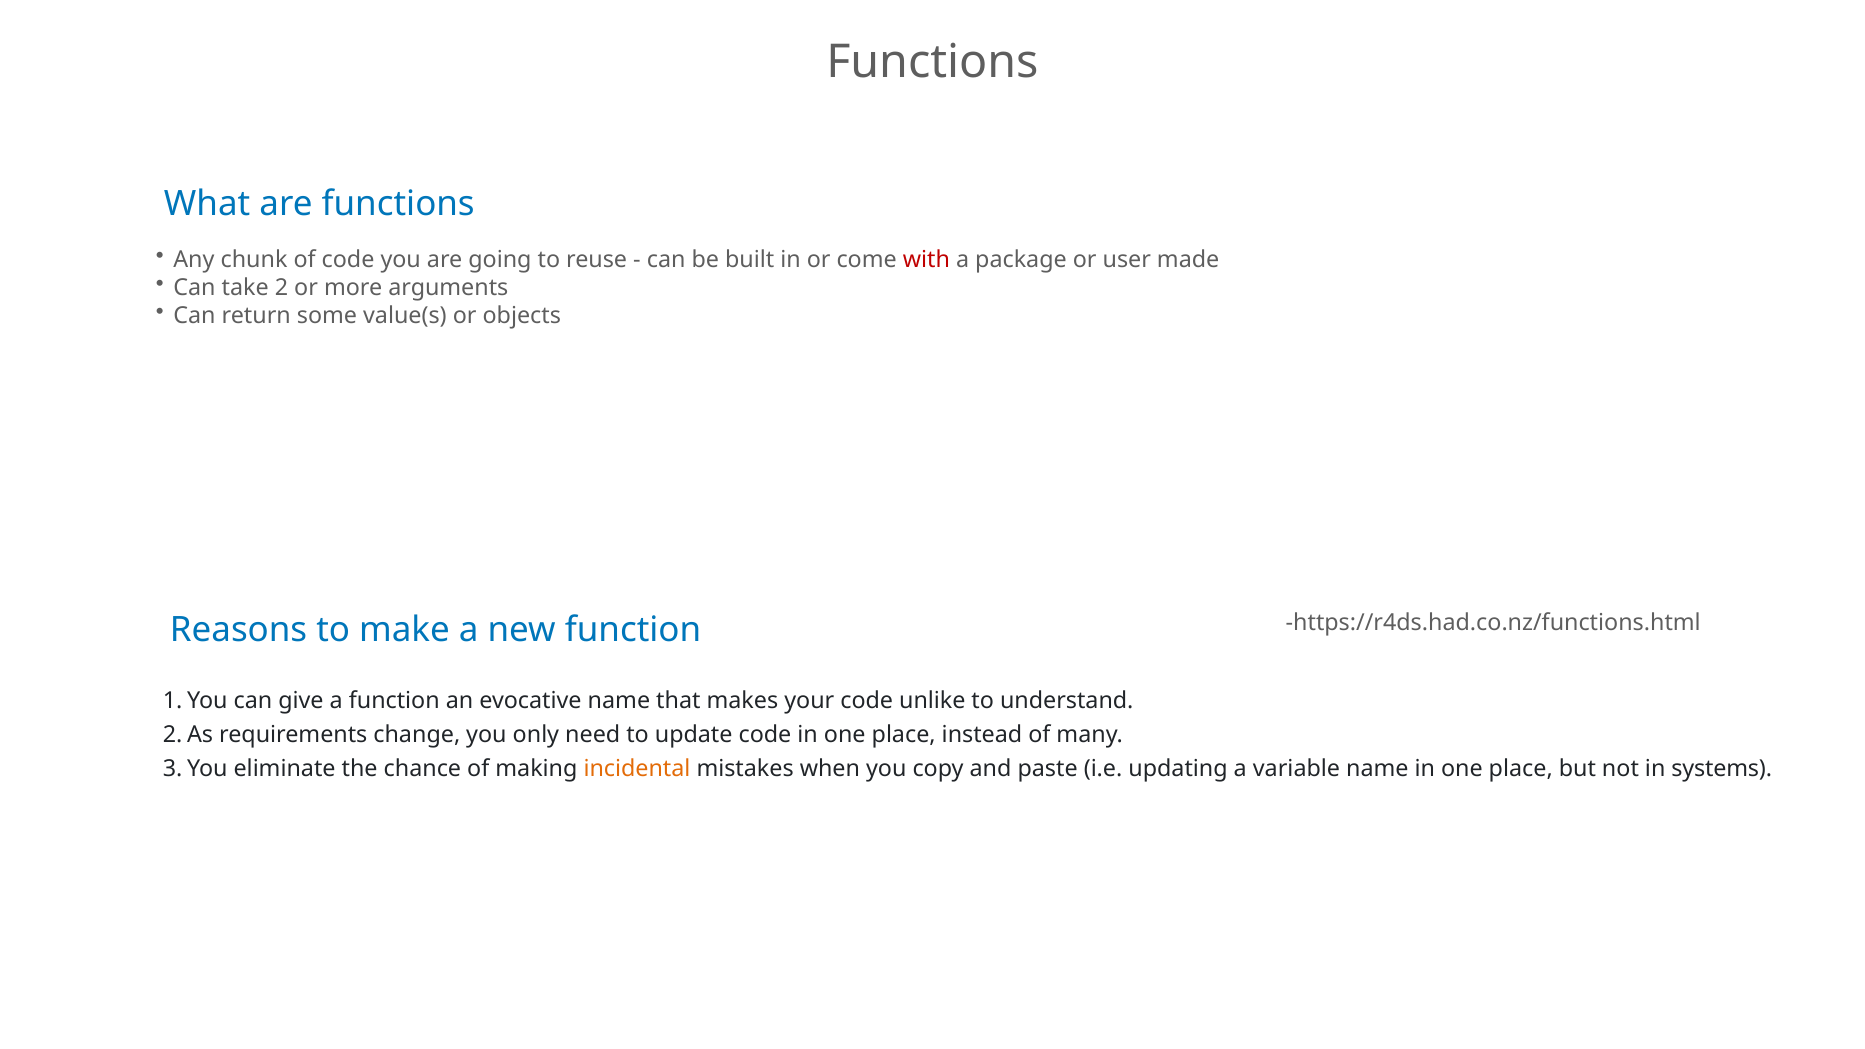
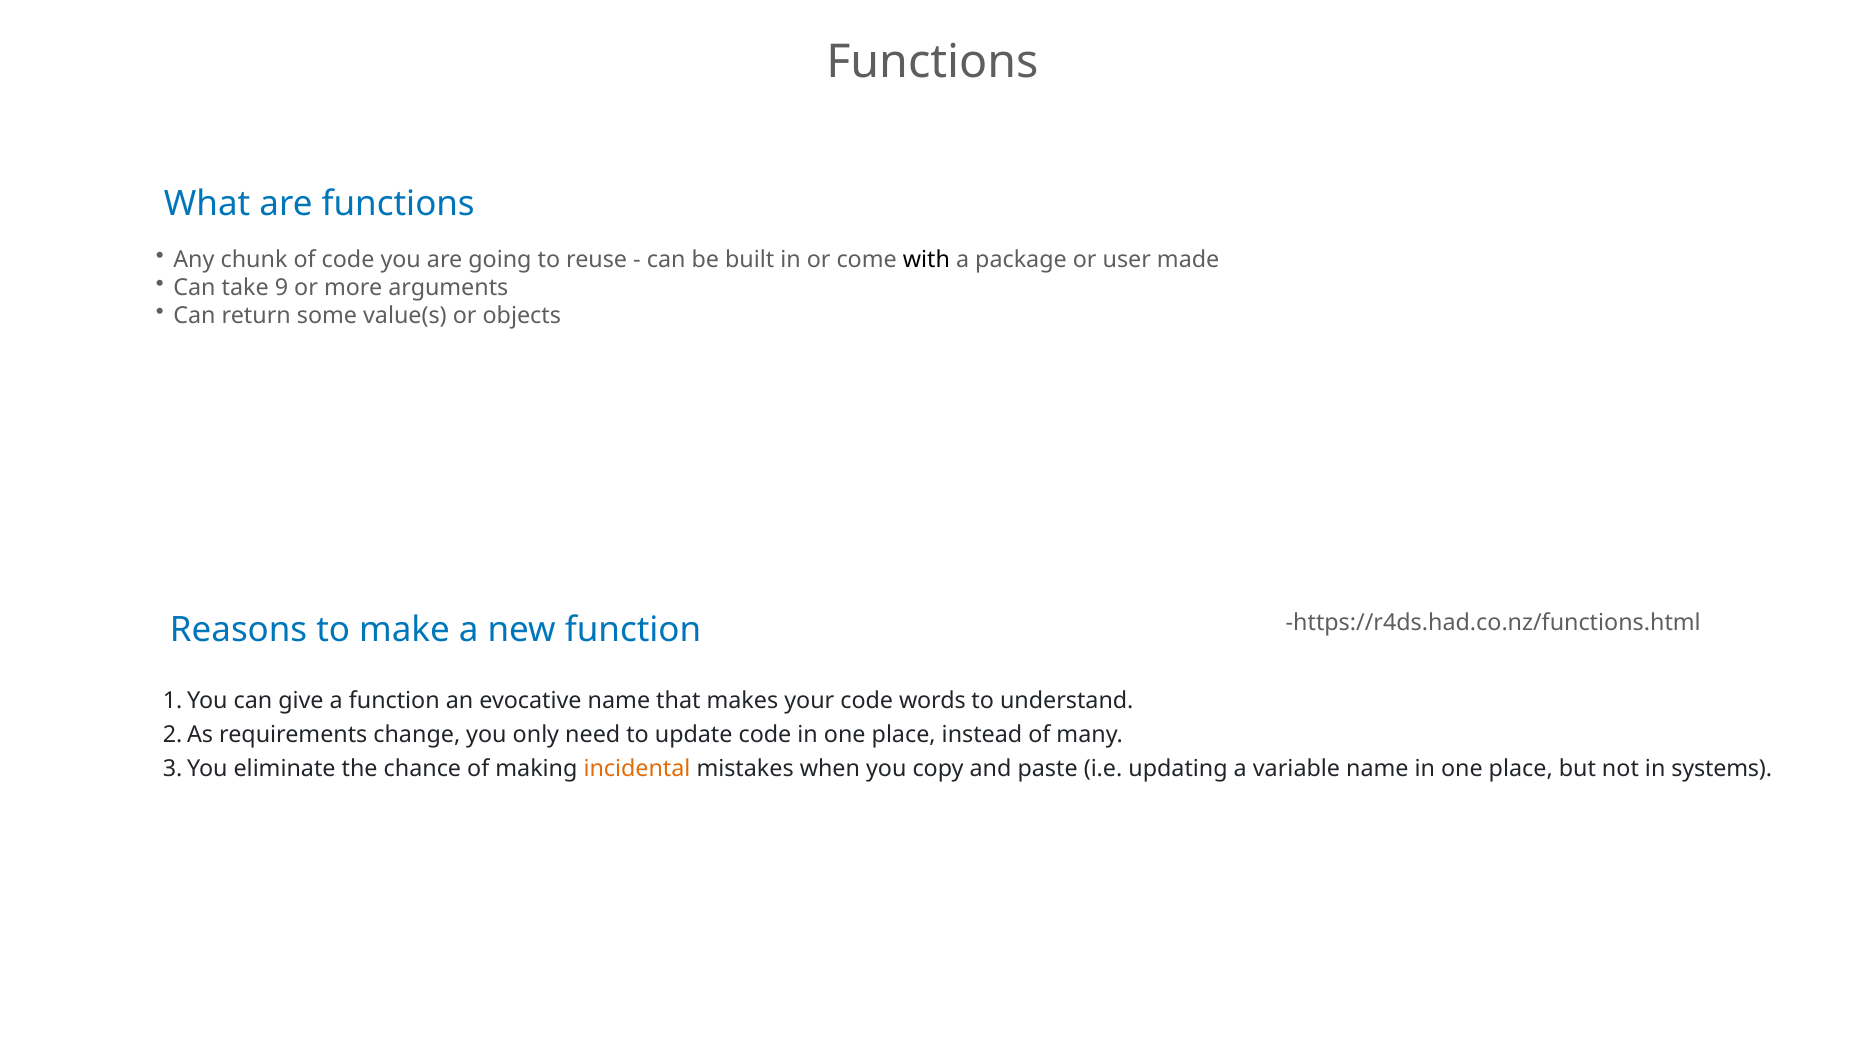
with colour: red -> black (926, 260)
2: 2 -> 9 (281, 288)
unlike: unlike -> words (932, 701)
